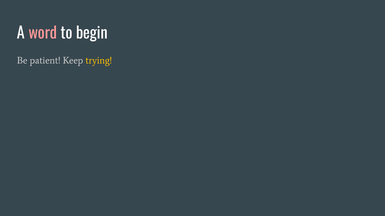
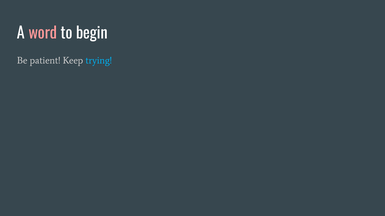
trying colour: yellow -> light blue (99, 61)
